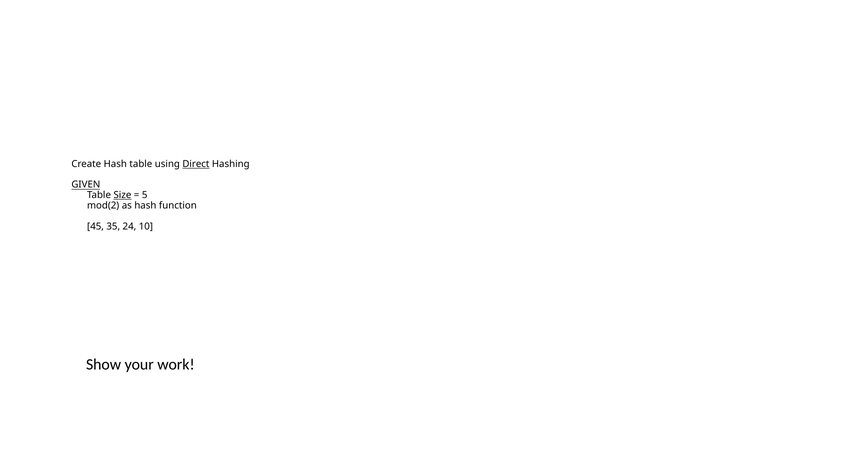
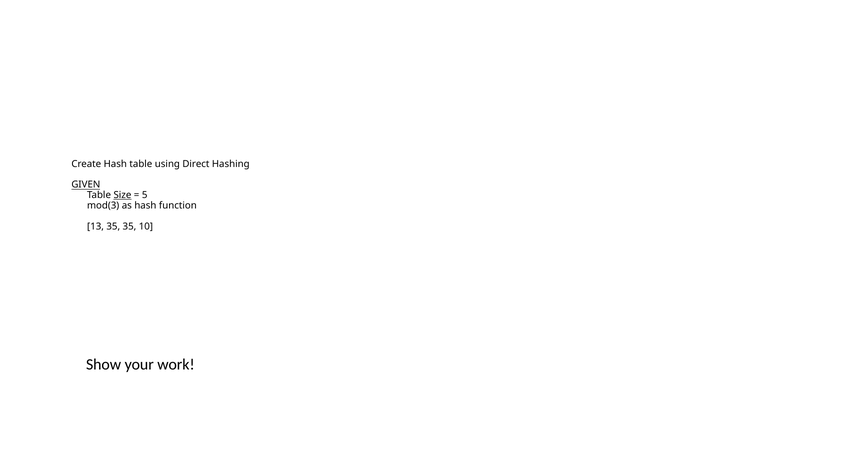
Direct underline: present -> none (196, 164)
mod(2: mod(2 -> mod(3 (103, 206)
45: 45 -> 13 (95, 226)
35 24: 24 -> 35 (129, 226)
